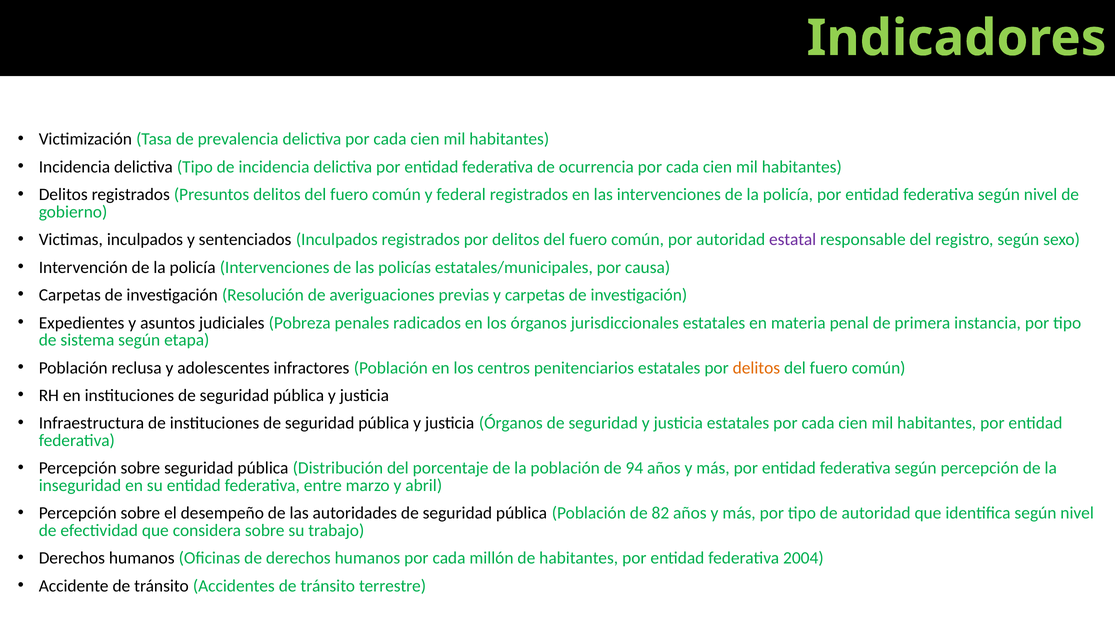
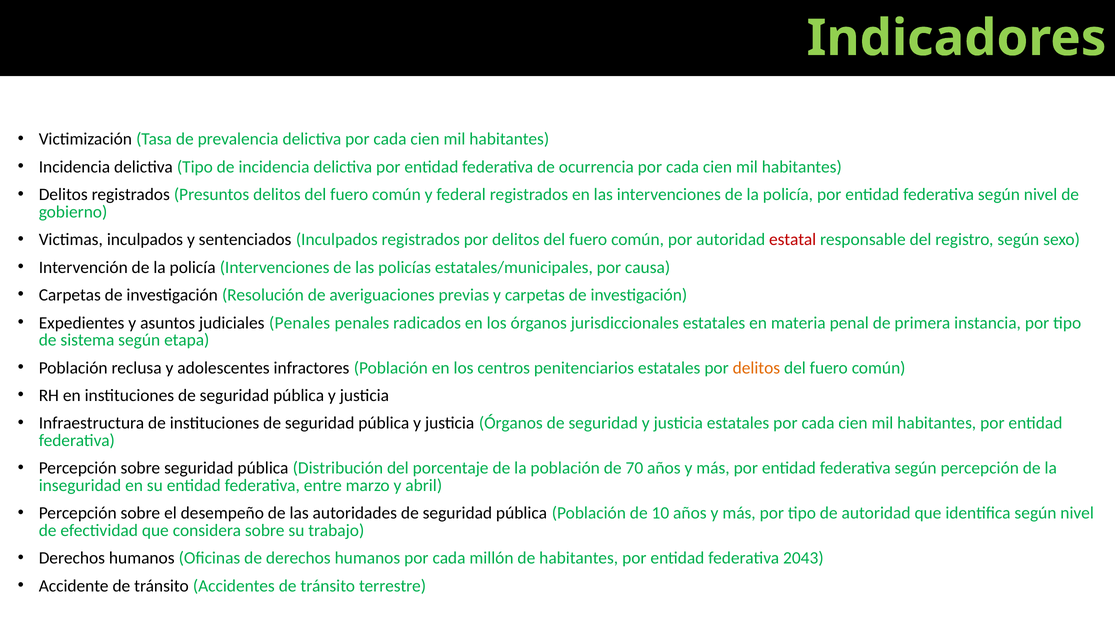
estatal colour: purple -> red (793, 240)
judiciales Pobreza: Pobreza -> Penales (300, 323)
94: 94 -> 70 (634, 468)
82: 82 -> 10 (660, 513)
2004: 2004 -> 2043 (803, 558)
